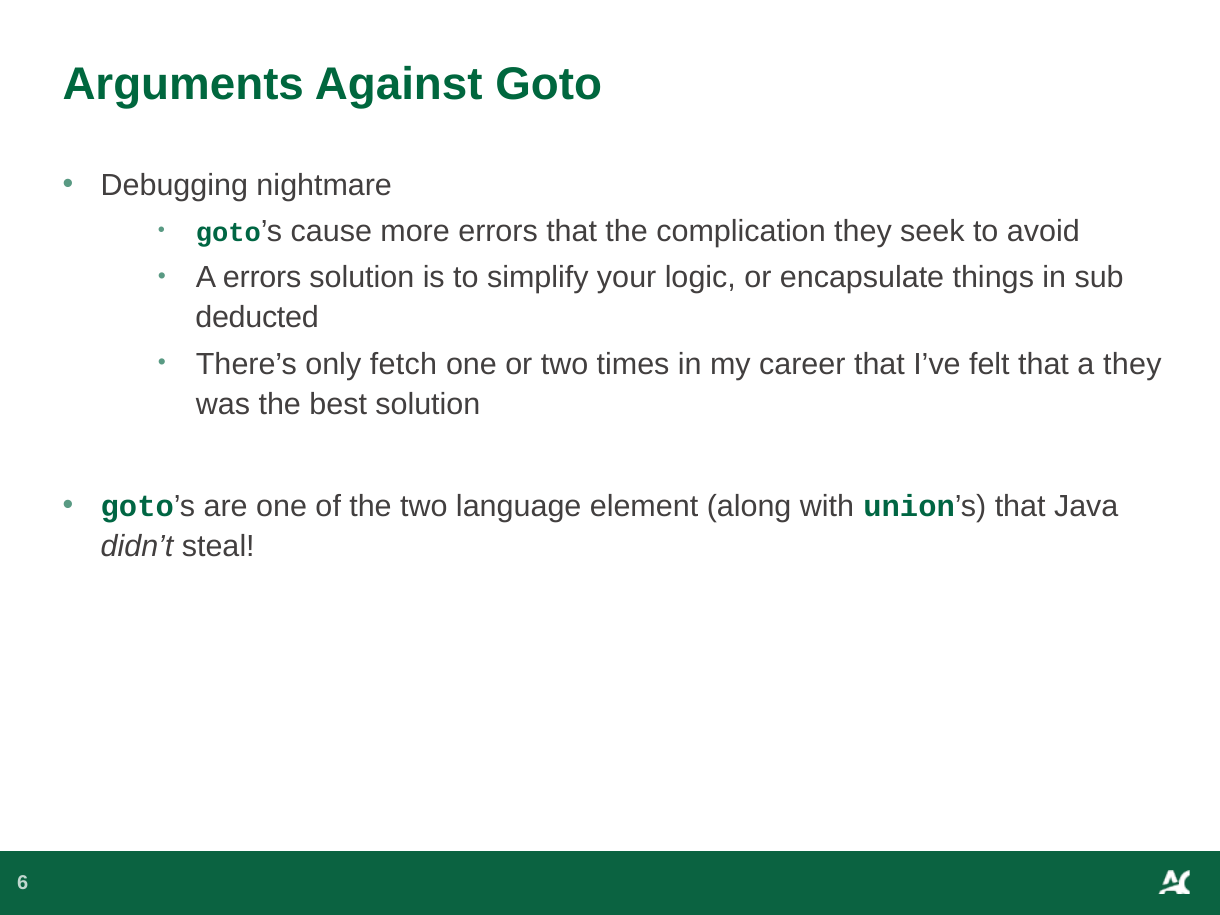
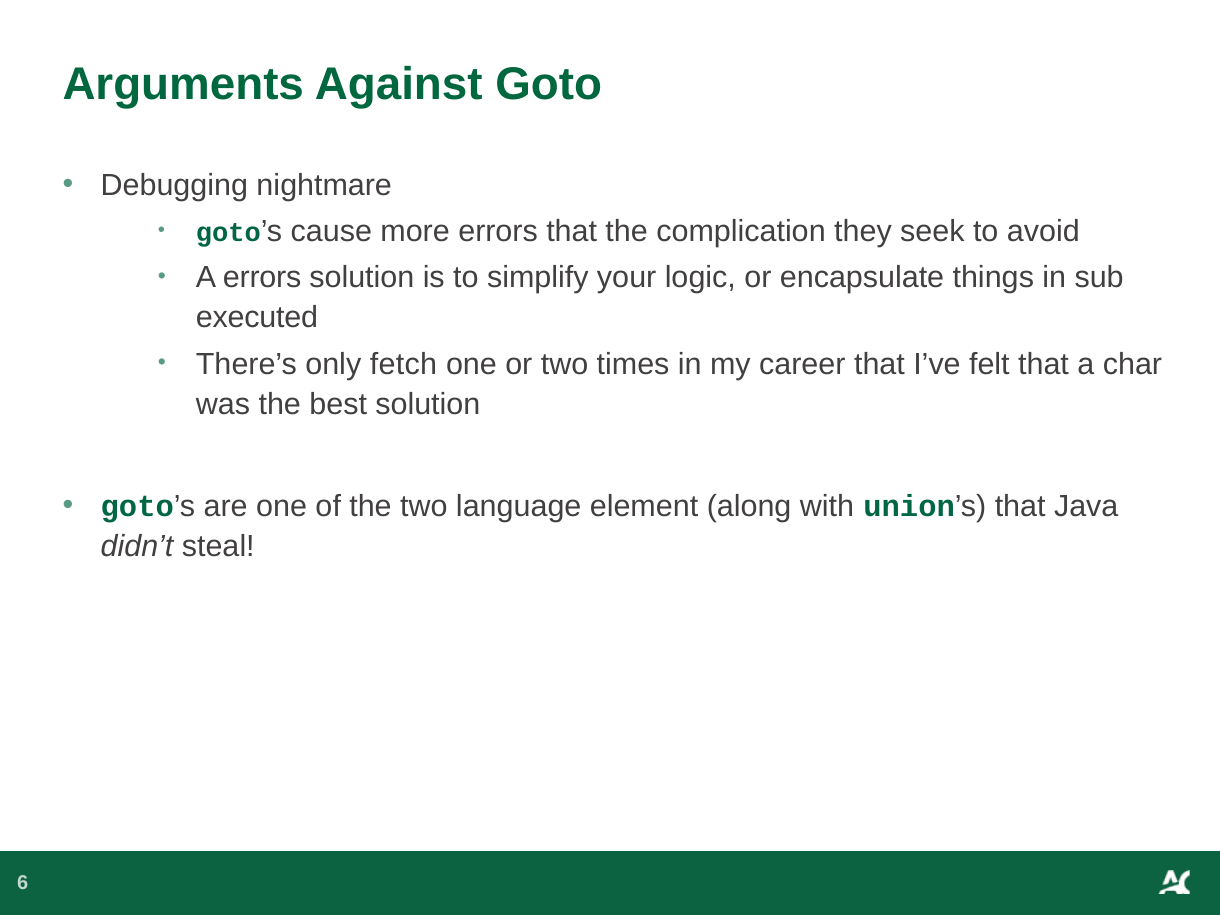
deducted: deducted -> executed (257, 318)
a they: they -> char (1132, 364)
